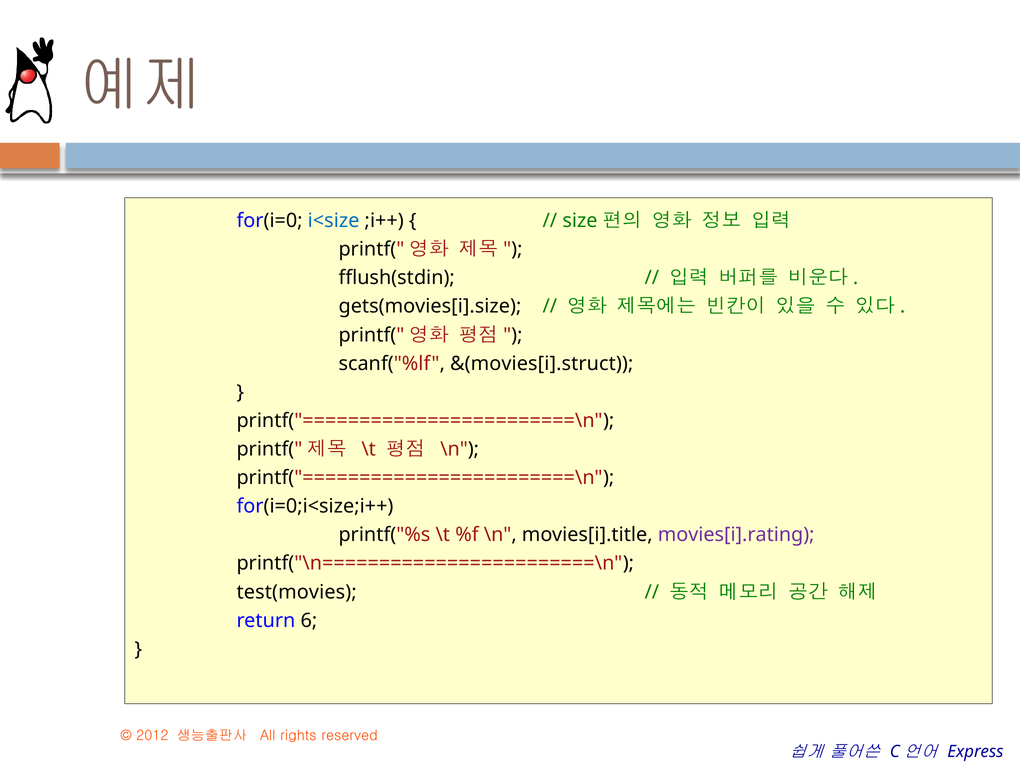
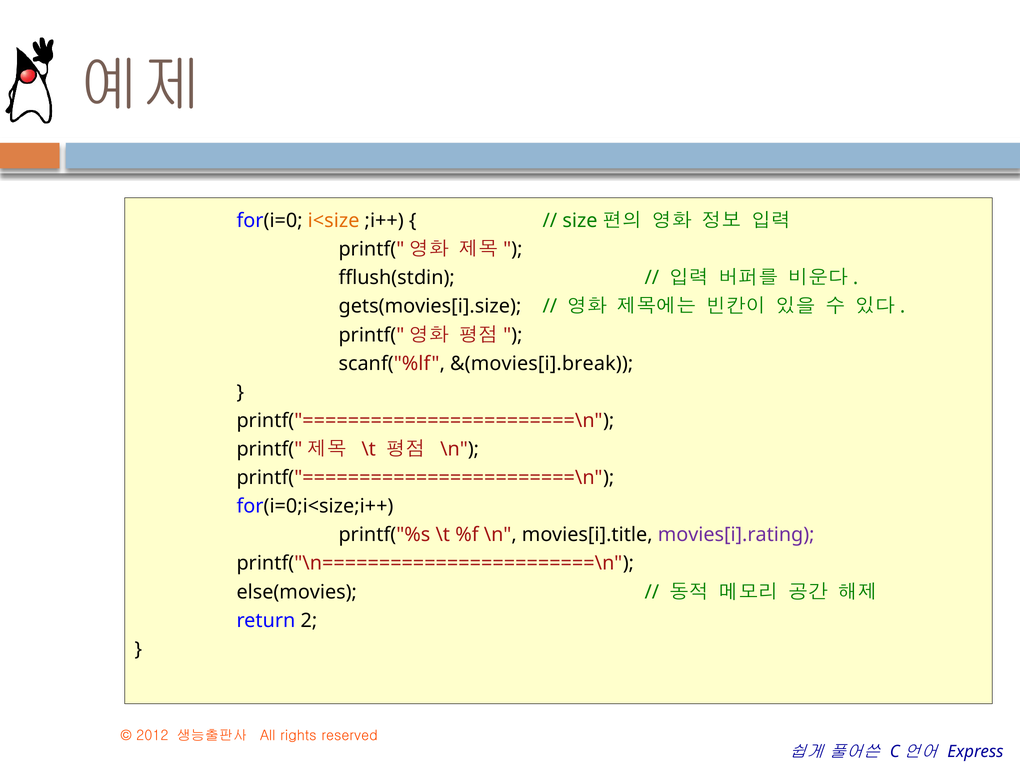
i<size colour: blue -> orange (334, 221)
&(movies[i].struct: &(movies[i].struct -> &(movies[i].break (542, 364)
test(movies: test(movies -> else(movies (297, 592)
6: 6 -> 2 (309, 621)
